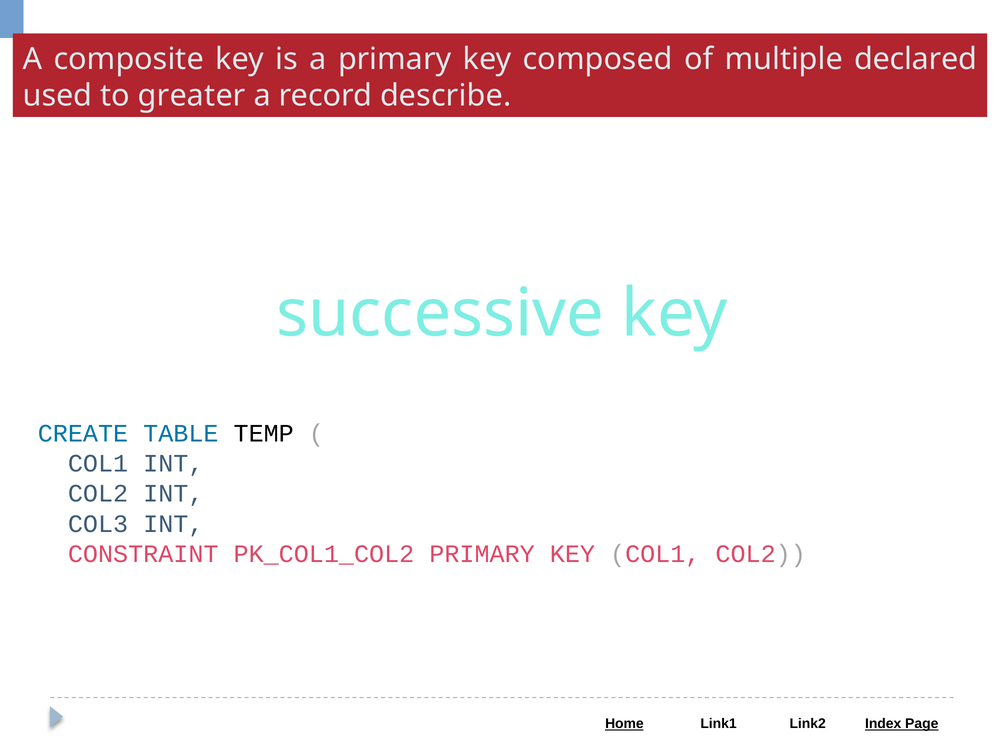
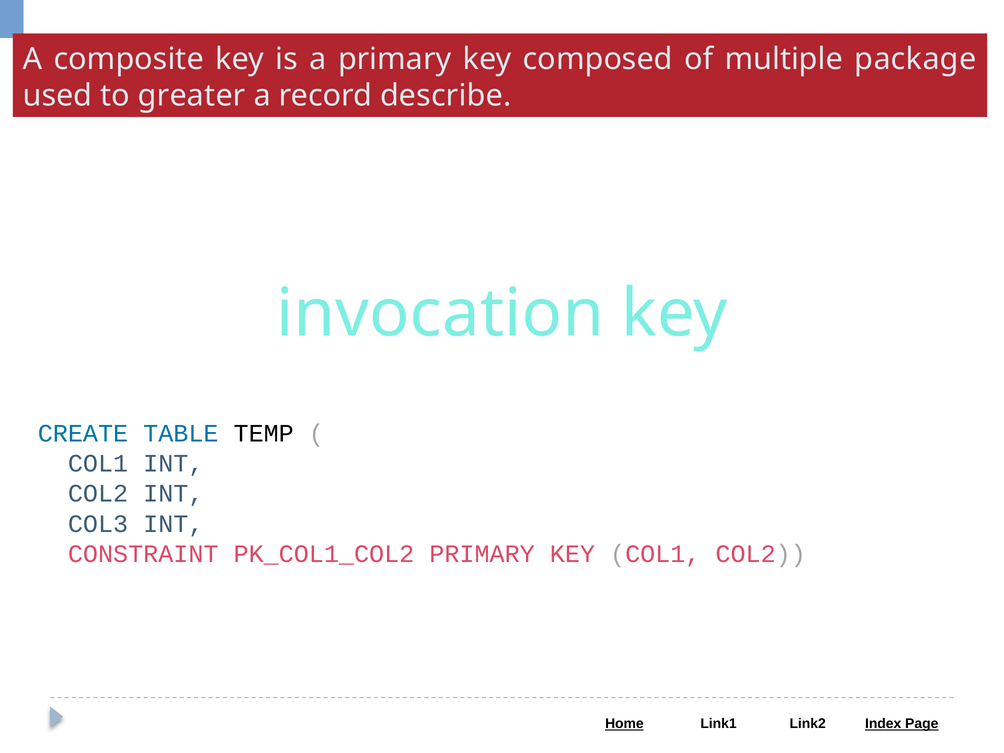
declared: declared -> package (915, 59)
successive: successive -> invocation (440, 314)
